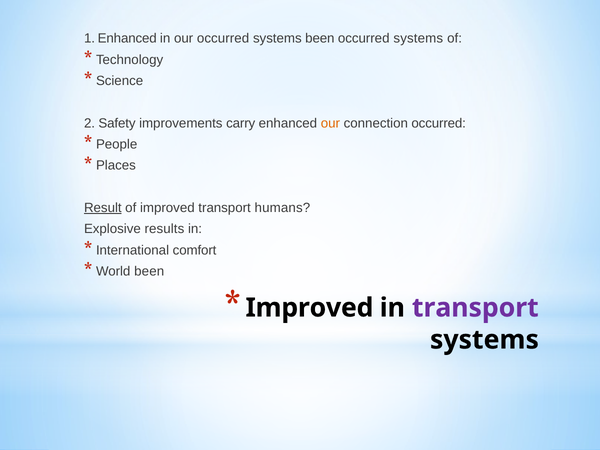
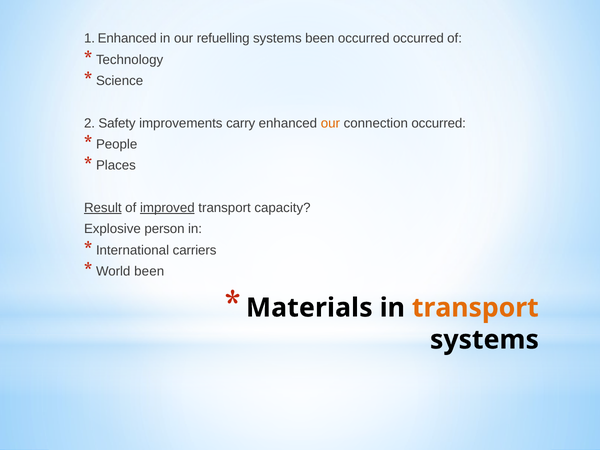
our occurred: occurred -> refuelling (223, 38)
systems: systems -> occurred (418, 38)
improved underline: none -> present (167, 208)
humans: humans -> capacity (282, 208)
results: results -> person (165, 229)
comfort: comfort -> carriers (195, 250)
Improved: Improved -> Materials (309, 308)
transport colour: purple -> orange (475, 308)
